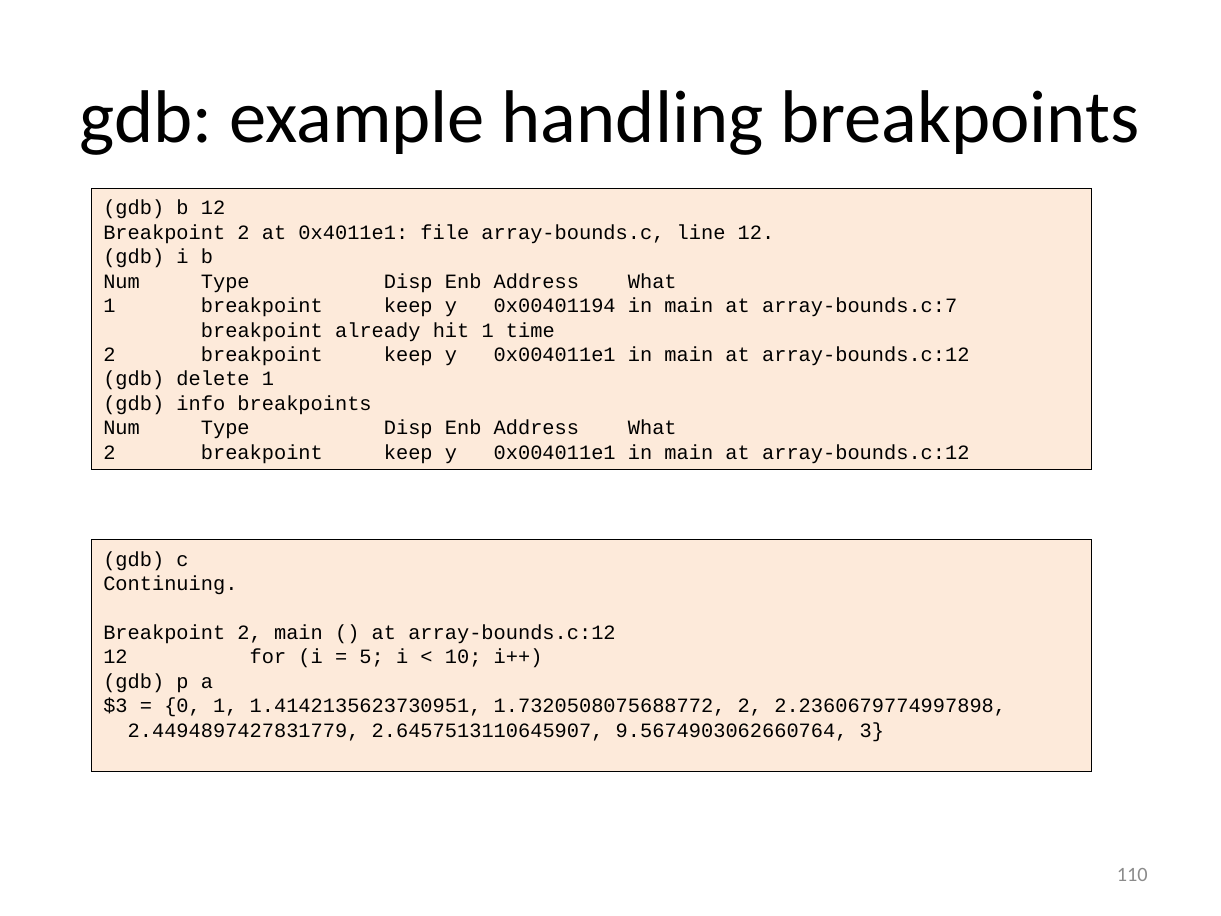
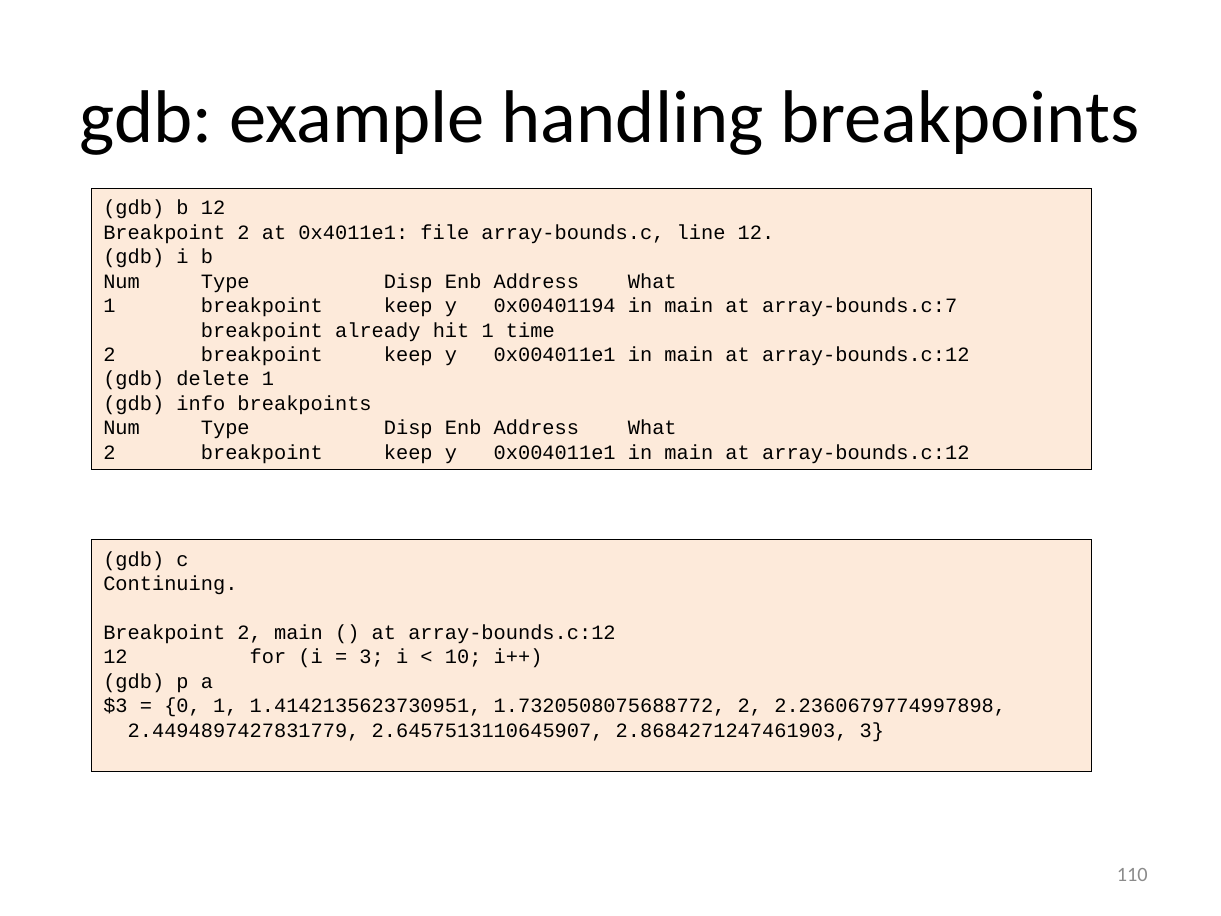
5: 5 -> 3 (372, 657)
9.5674903062660764: 9.5674903062660764 -> 2.8684271247461903 (732, 730)
